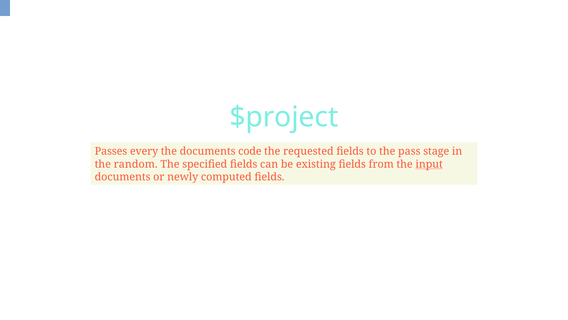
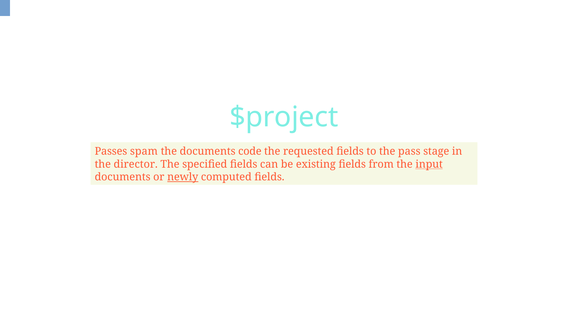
every: every -> spam (144, 151)
random: random -> director (136, 164)
newly underline: none -> present (183, 177)
